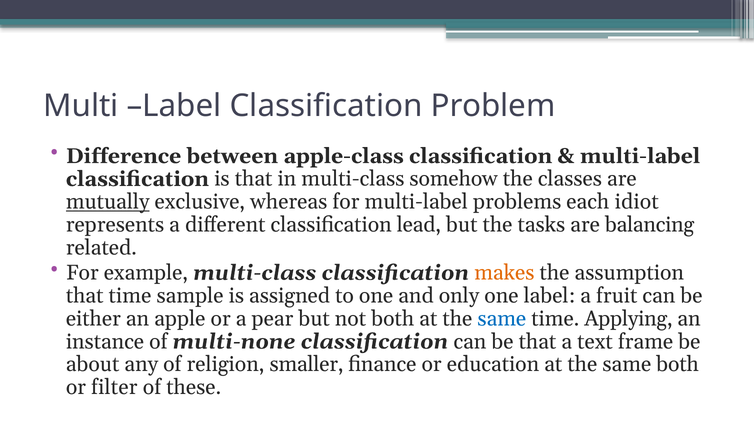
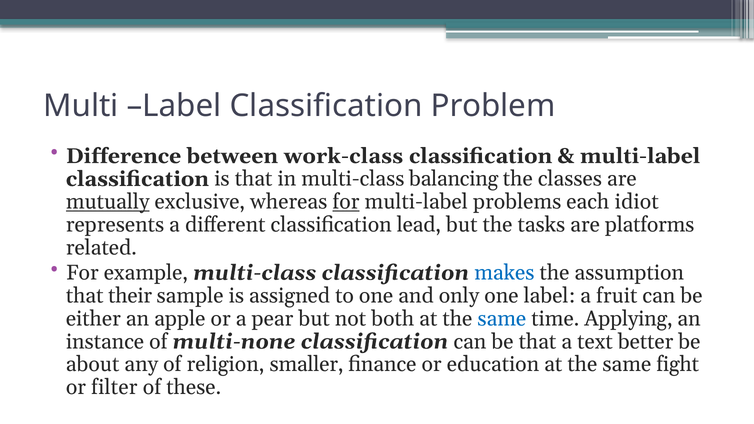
apple-class: apple-class -> work-class (343, 156)
somehow: somehow -> balancing (454, 179)
for underline: none -> present (346, 202)
balancing: balancing -> platforms (650, 225)
makes colour: orange -> blue (504, 273)
that time: time -> their (130, 296)
frame: frame -> better (646, 342)
same both: both -> fight (678, 365)
